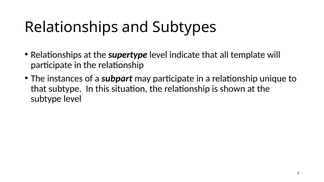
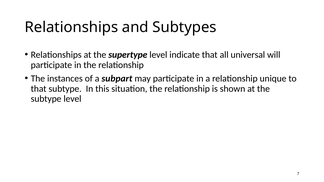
template: template -> universal (248, 55)
